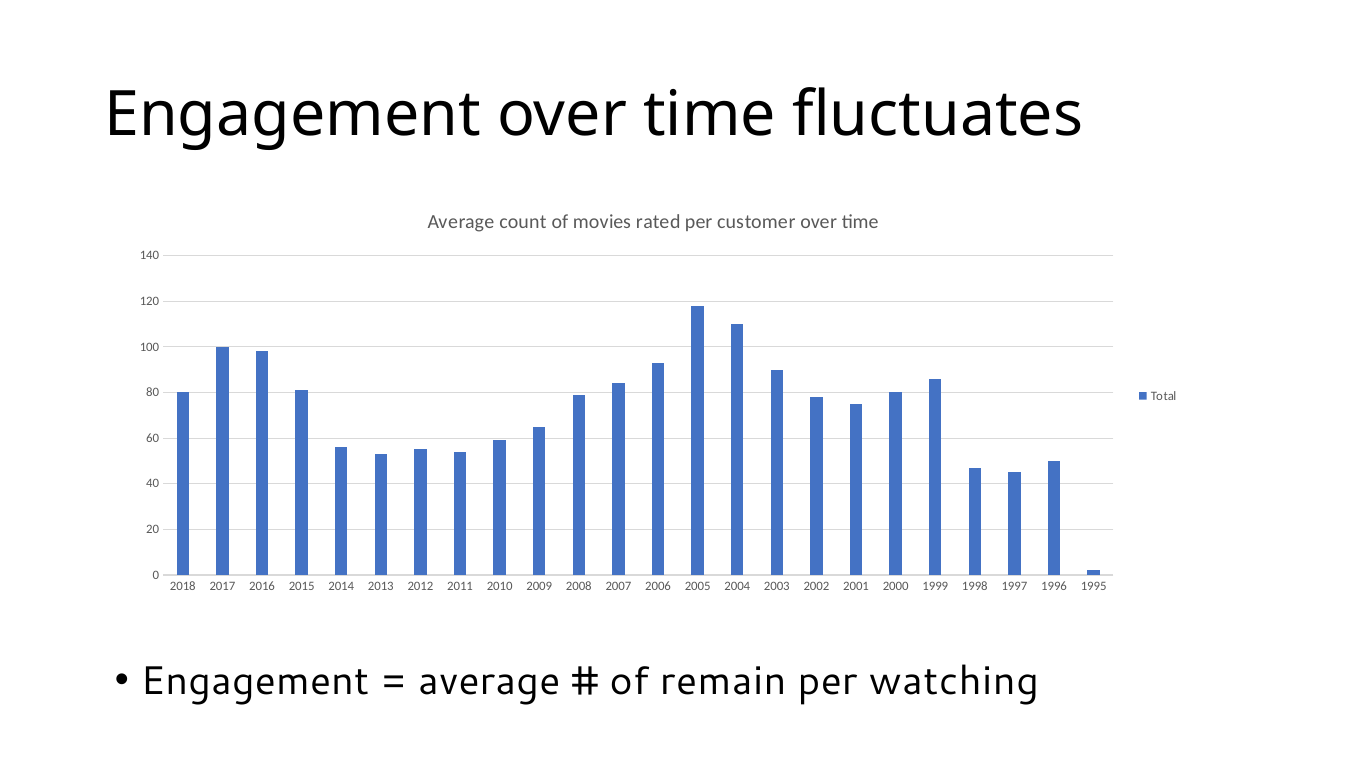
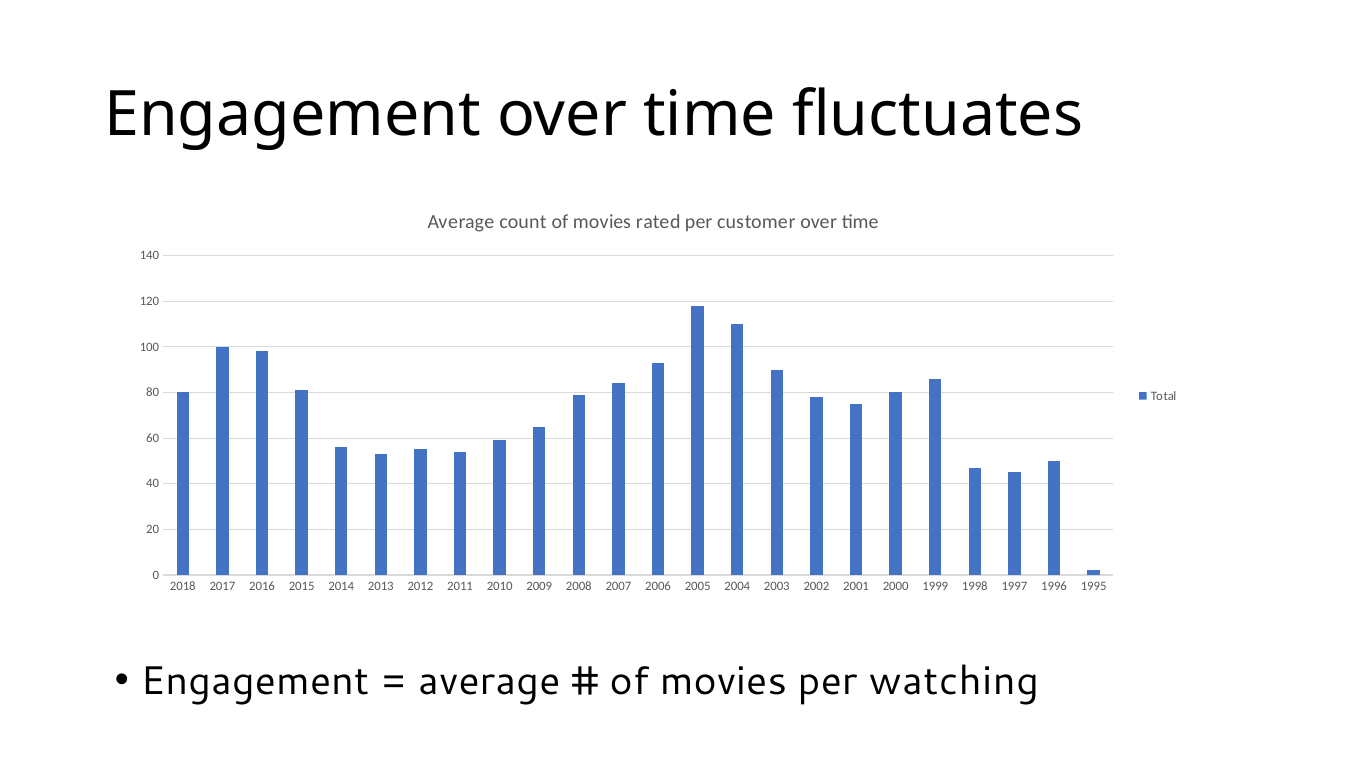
remain: remain -> movies (723, 681)
